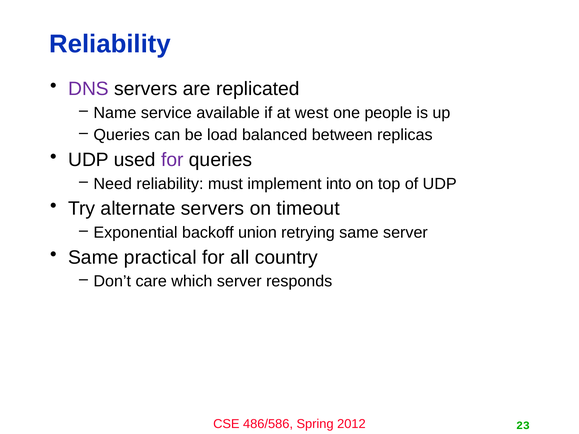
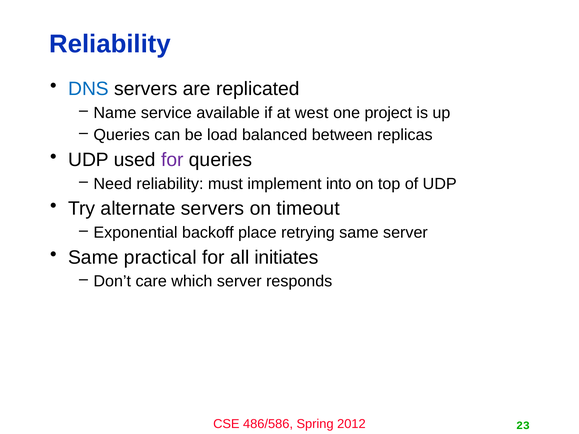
DNS colour: purple -> blue (88, 89)
people: people -> project (388, 113)
union: union -> place (257, 233)
country: country -> initiates (286, 258)
